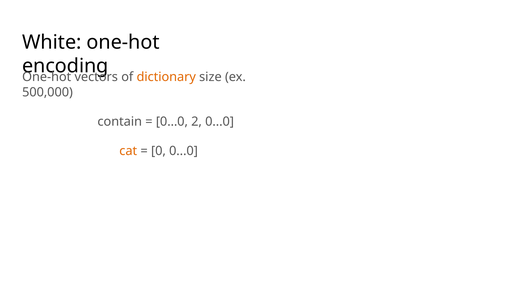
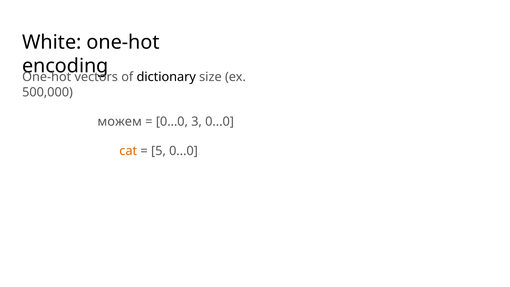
dictionary colour: orange -> black (166, 77)
contain: contain -> можем (120, 122)
2: 2 -> 3 (197, 122)
0: 0 -> 5 (158, 151)
